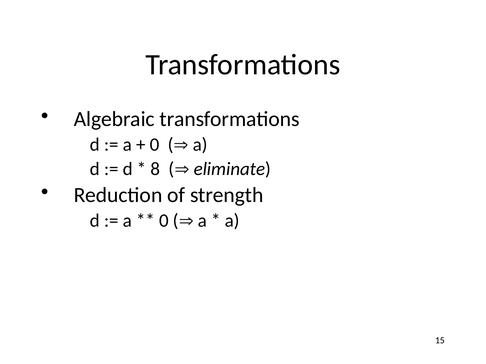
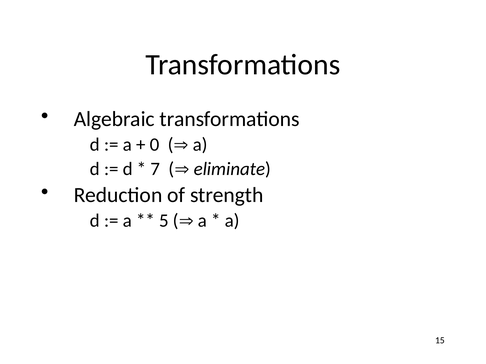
8: 8 -> 7 (155, 169)
0: 0 -> 5 (164, 221)
